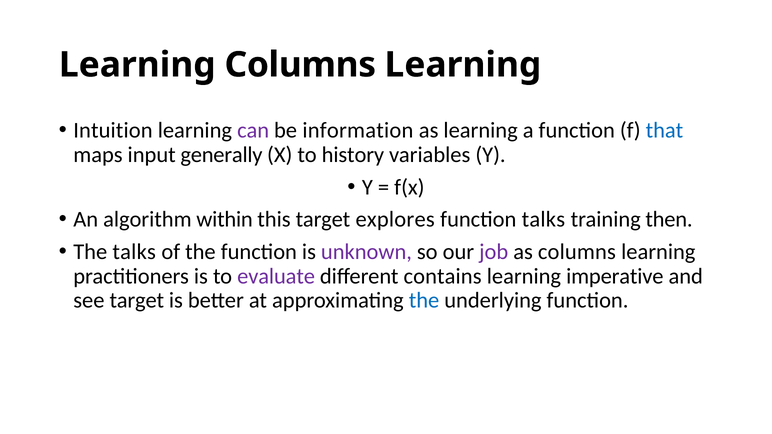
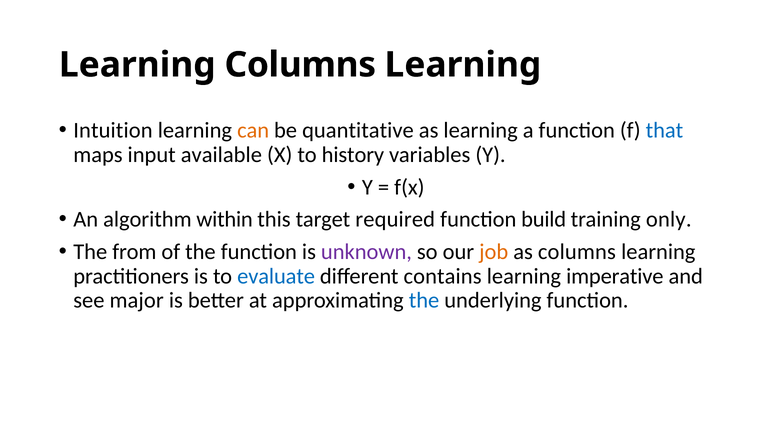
can colour: purple -> orange (253, 131)
information: information -> quantitative (358, 131)
generally: generally -> available (221, 155)
explores: explores -> required (395, 220)
function talks: talks -> build (544, 220)
then: then -> only (669, 220)
The talks: talks -> from (134, 252)
job colour: purple -> orange (494, 252)
evaluate colour: purple -> blue (276, 276)
see target: target -> major (137, 301)
